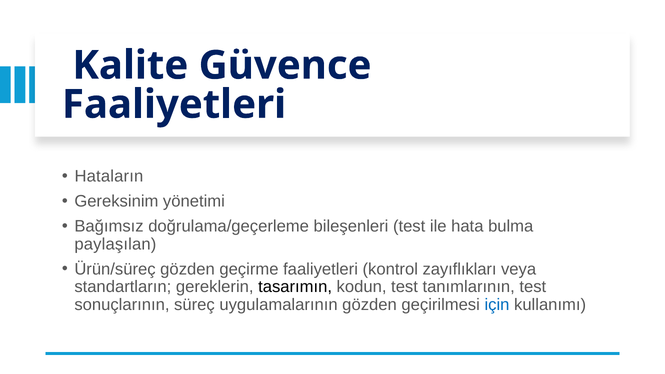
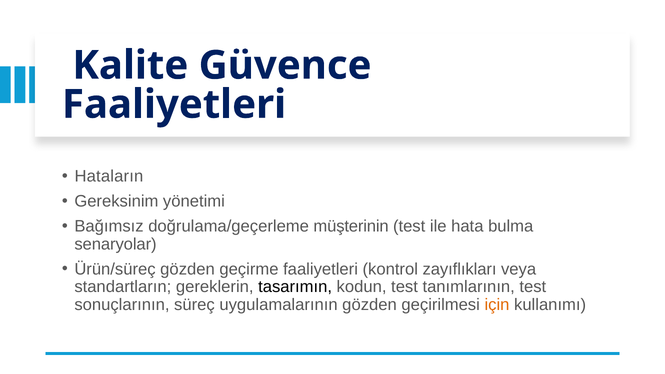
bileşenleri: bileşenleri -> müşterinin (351, 226)
paylaşılan: paylaşılan -> senaryolar (115, 244)
için colour: blue -> orange (497, 305)
